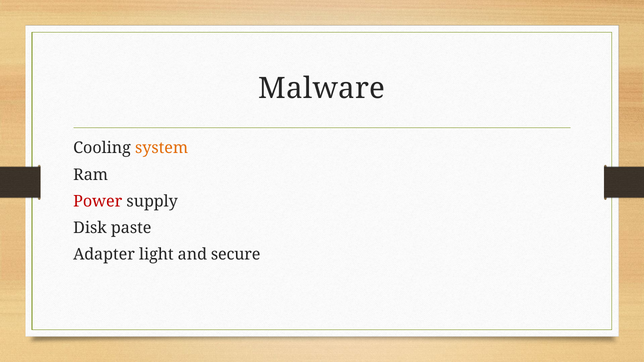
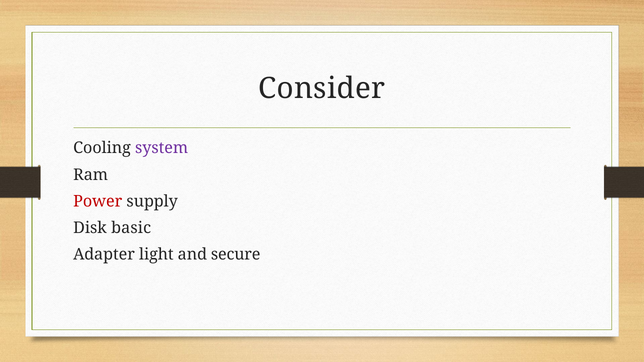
Malware: Malware -> Consider (322, 88)
system colour: orange -> purple (162, 148)
paste: paste -> basic (131, 228)
